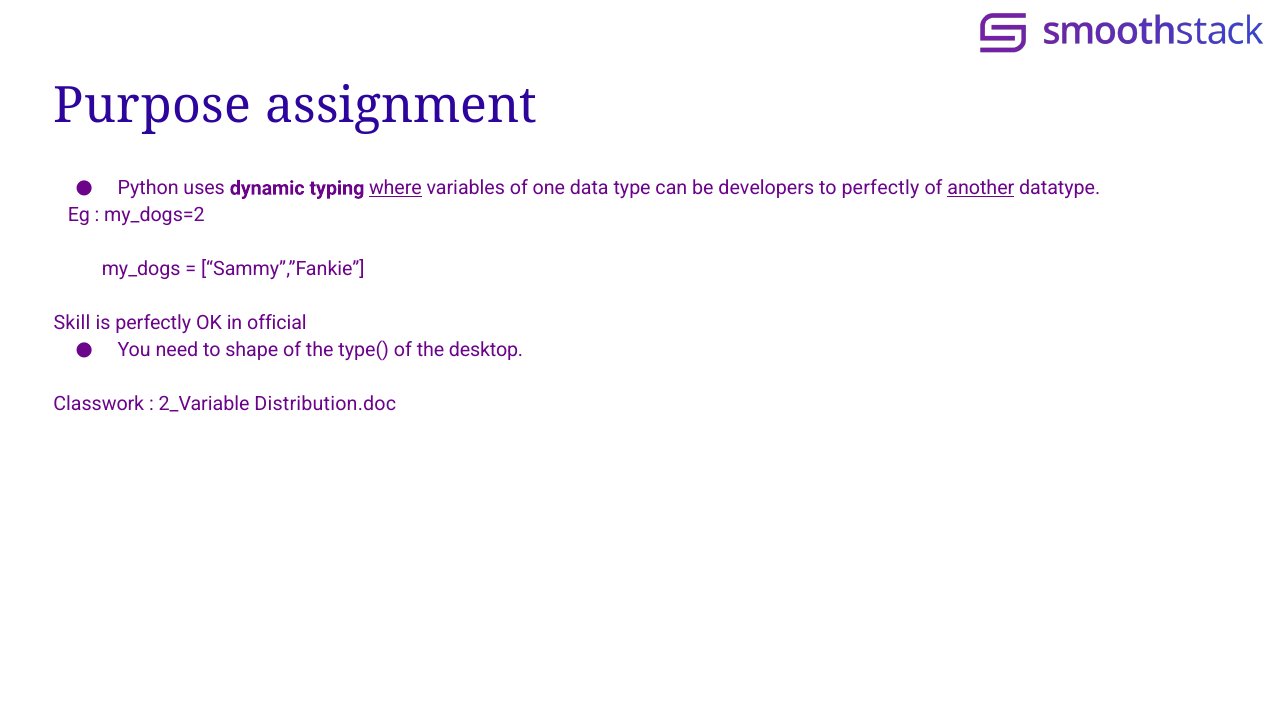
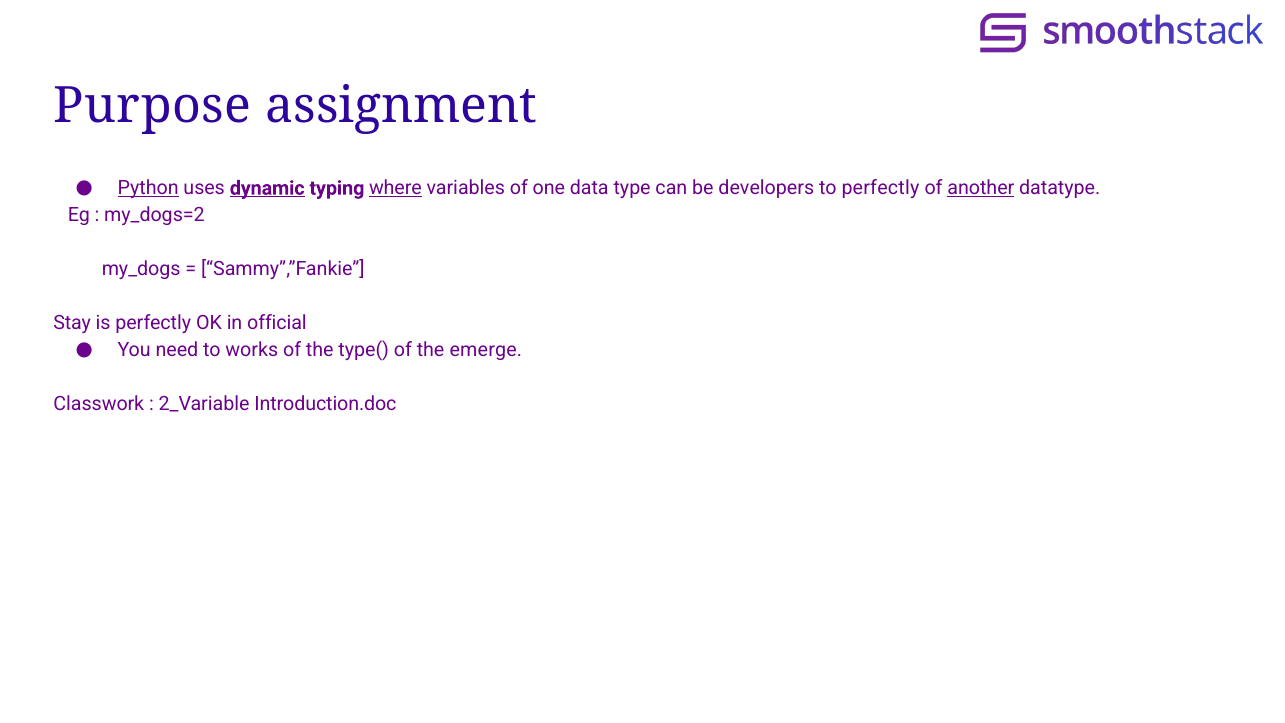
Python underline: none -> present (148, 188)
dynamic underline: none -> present (267, 188)
Skill: Skill -> Stay (72, 323)
shape: shape -> works (252, 350)
desktop: desktop -> emerge (486, 350)
Distribution.doc: Distribution.doc -> Introduction.doc (325, 404)
